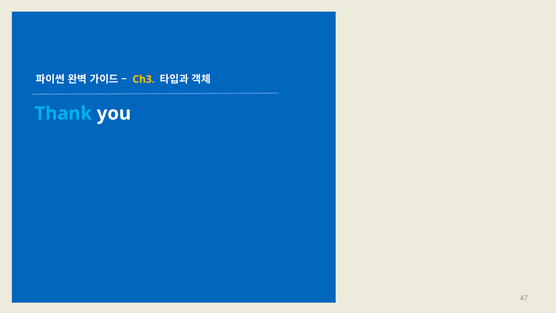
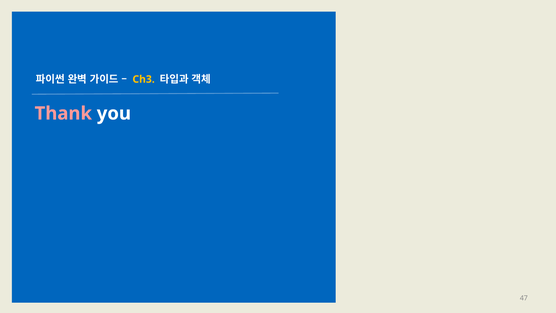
Thank colour: light blue -> pink (63, 113)
